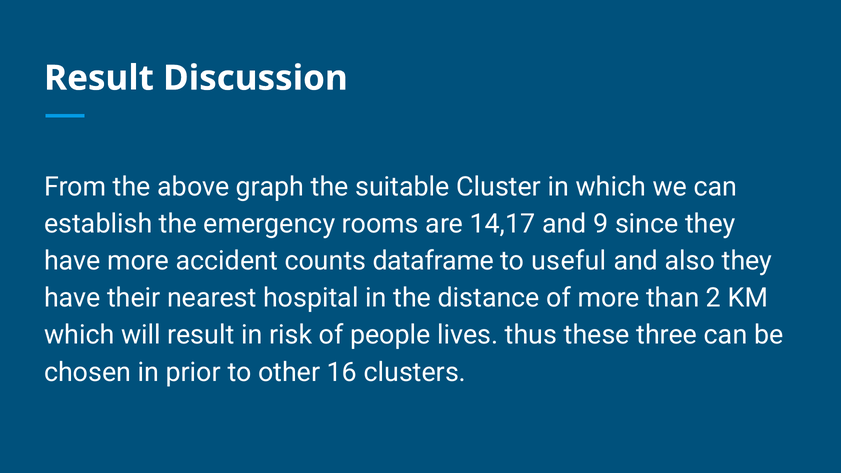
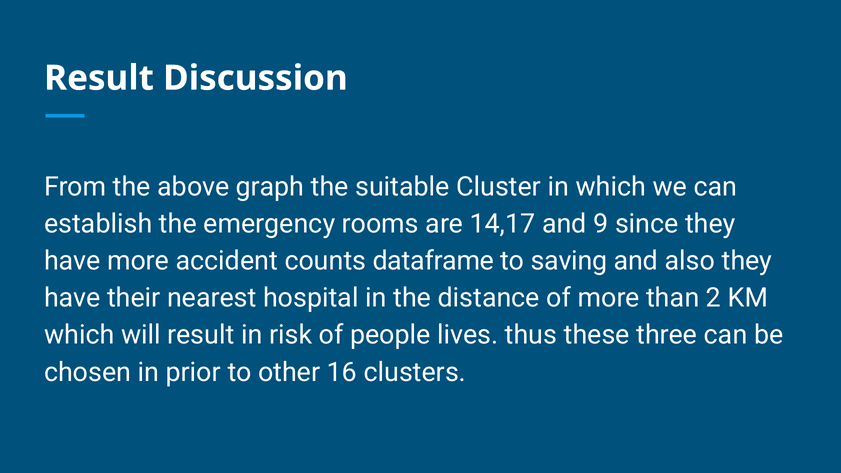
useful: useful -> saving (569, 261)
